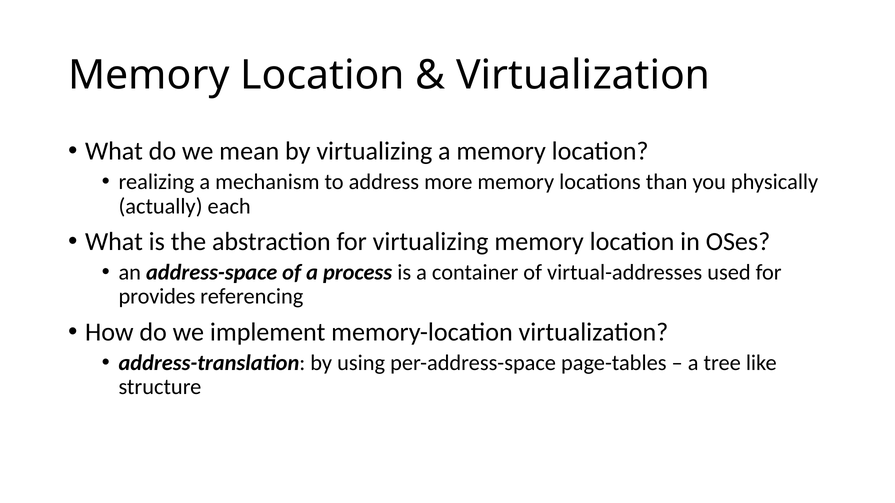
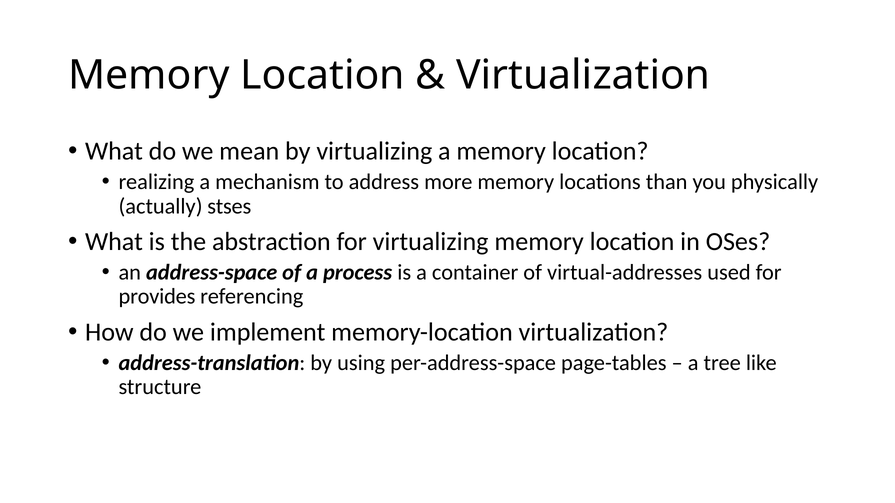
each: each -> stses (229, 206)
